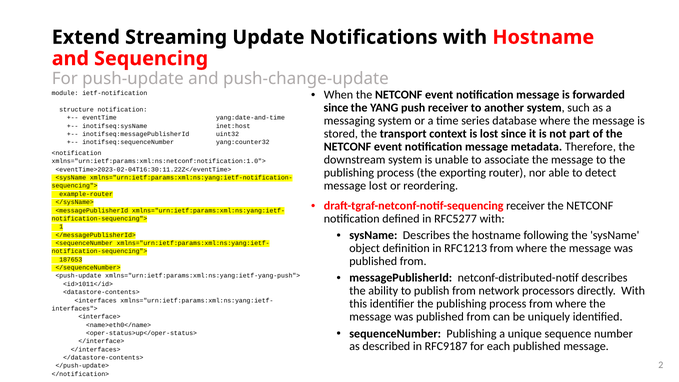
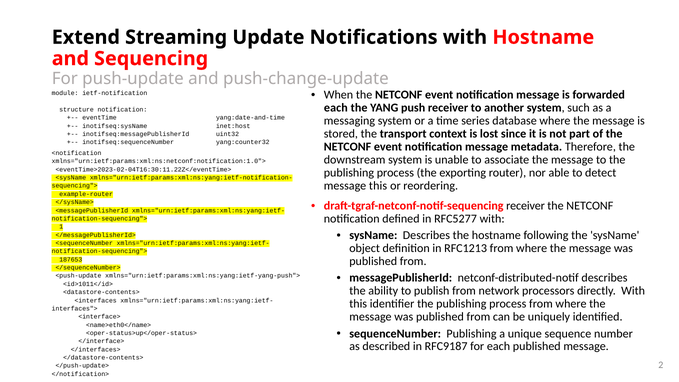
since: since -> each (336, 108)
message lost: lost -> this (378, 186)
